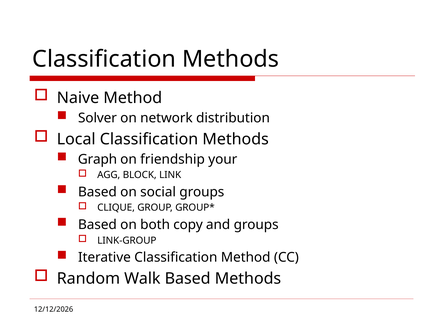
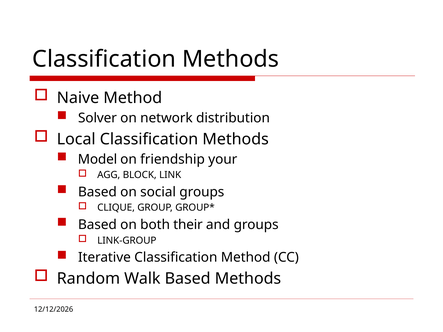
Graph: Graph -> Model (97, 159)
copy: copy -> their (188, 225)
